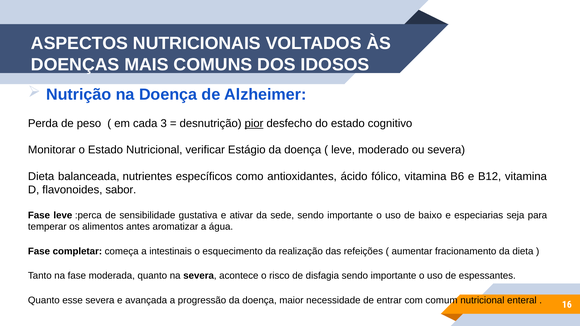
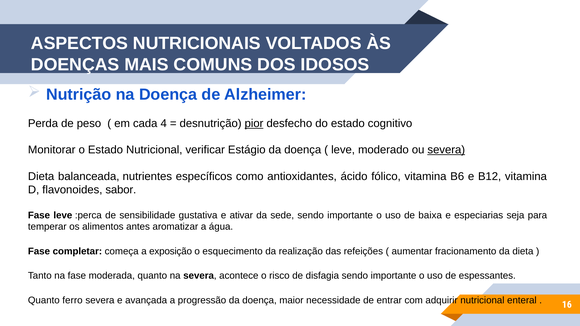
3: 3 -> 4 (164, 124)
severa underline: none -> present (446, 150)
baixo: baixo -> baixa (430, 215)
intestinais: intestinais -> exposição (171, 251)
esse: esse -> ferro (72, 300)
comum: comum -> adquirir (442, 300)
